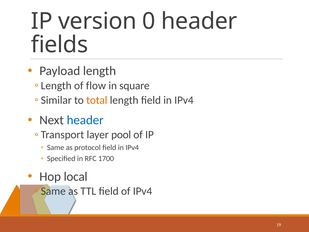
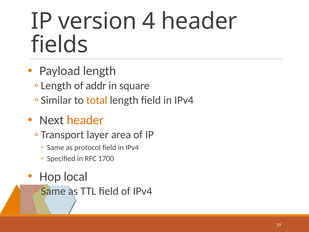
0: 0 -> 4 (149, 21)
flow: flow -> addr (96, 86)
header colour: blue -> orange (85, 120)
pool: pool -> area (121, 135)
